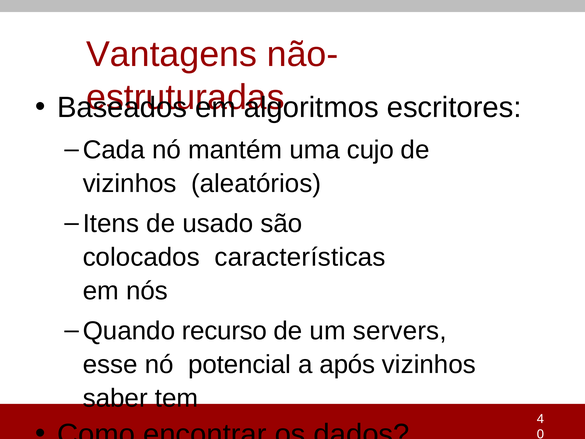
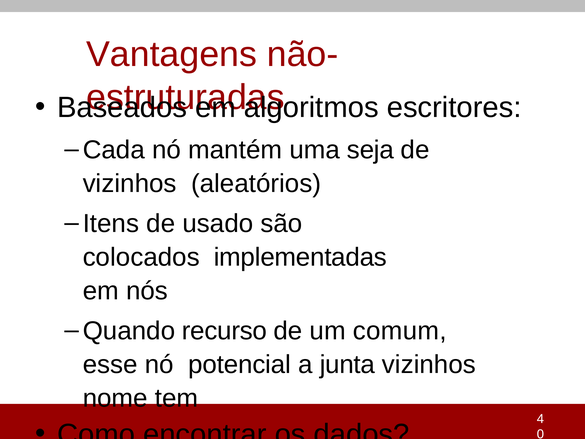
cujo: cujo -> seja (370, 150)
características: características -> implementadas (300, 257)
servers: servers -> comum (400, 331)
após: após -> junta (347, 364)
saber: saber -> nome (115, 398)
